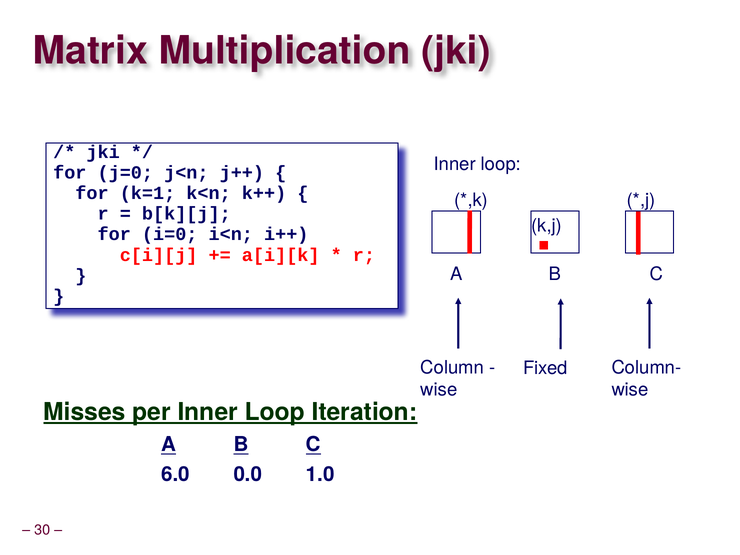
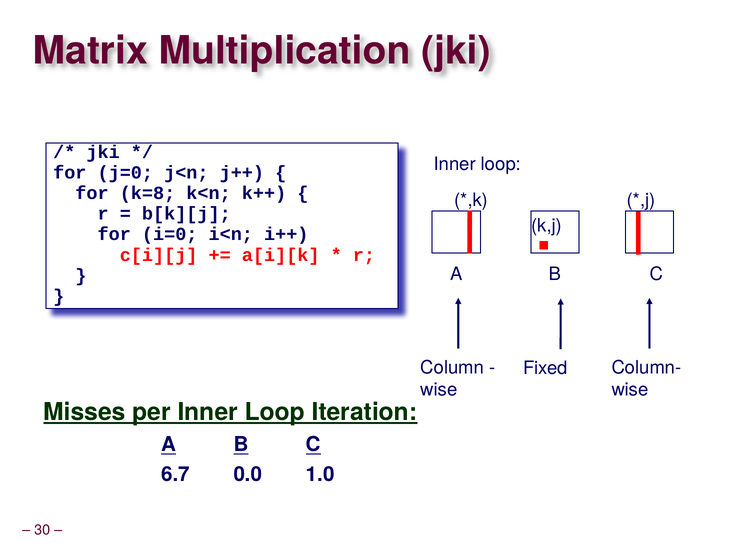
k=1: k=1 -> k=8 (148, 193)
6.0: 6.0 -> 6.7 (175, 474)
